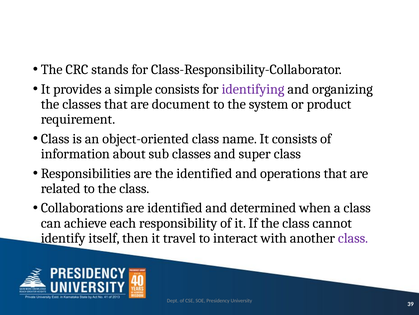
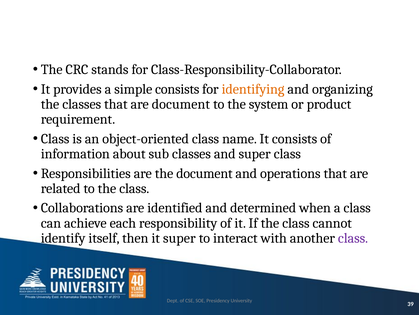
identifying colour: purple -> orange (253, 89)
the identified: identified -> document (204, 173)
it travel: travel -> super (179, 238)
